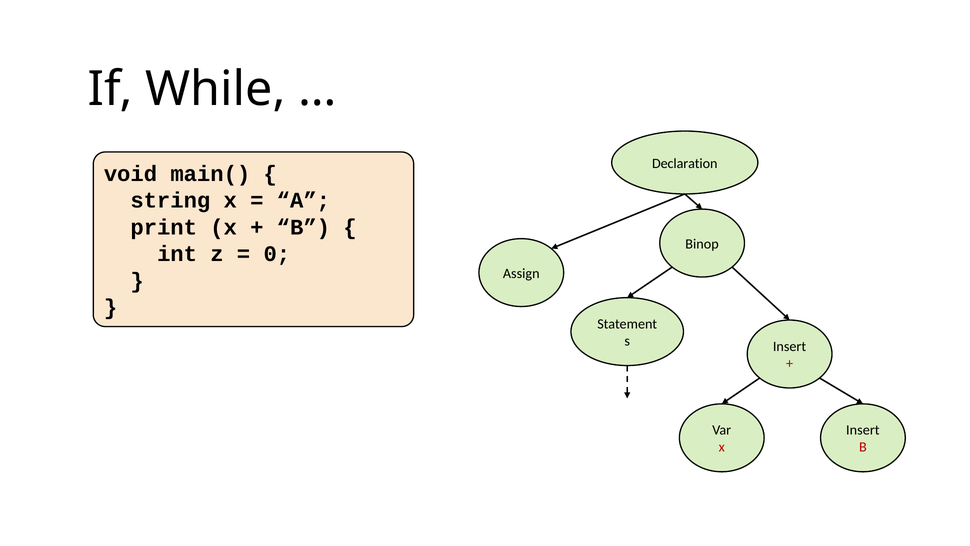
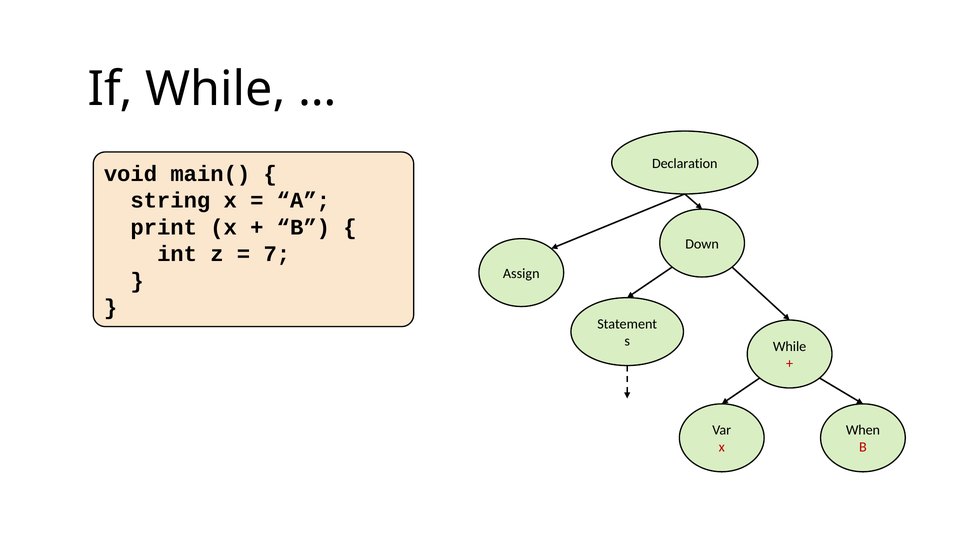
Binop: Binop -> Down (702, 244)
0: 0 -> 7 (277, 254)
Insert: Insert -> While (790, 346)
Insert: Insert -> When (863, 430)
